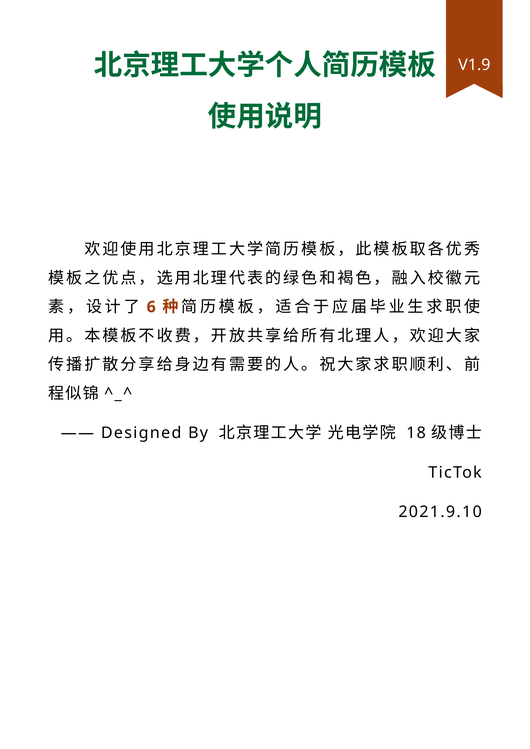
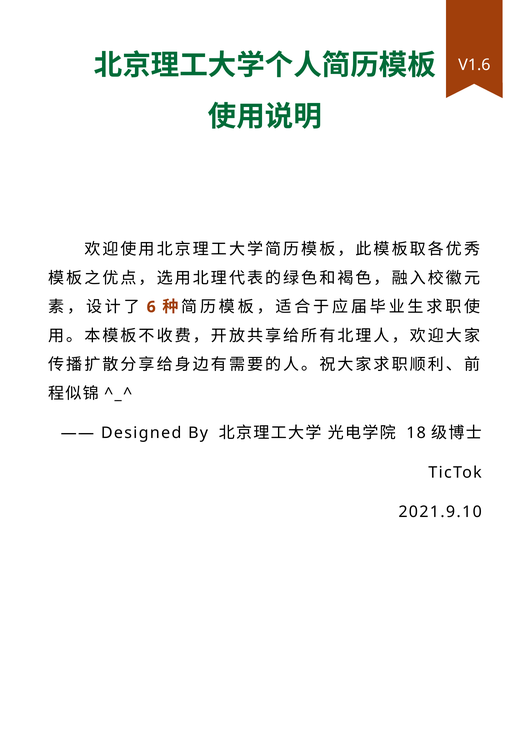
V1.9: V1.9 -> V1.6 (474, 65)
